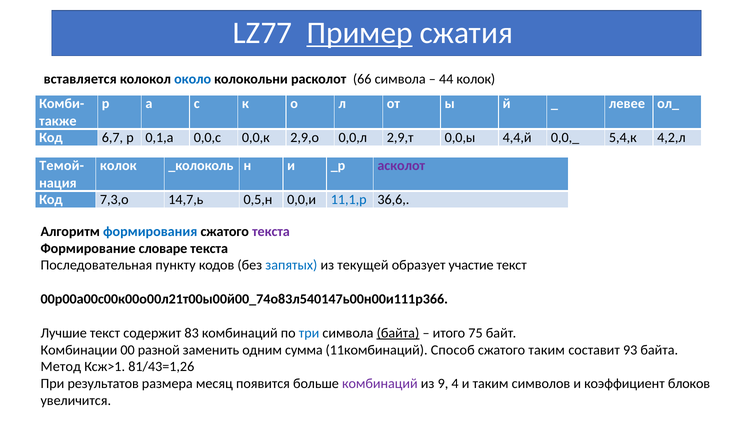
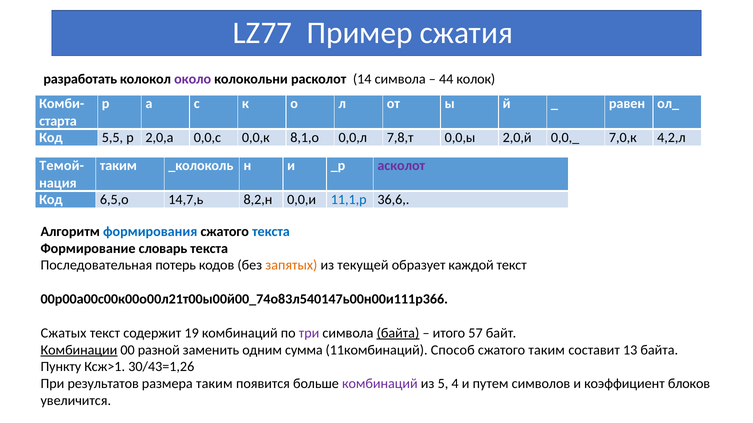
Пример underline: present -> none (360, 33)
вставляется: вставляется -> разработать (80, 79)
около colour: blue -> purple (193, 79)
66: 66 -> 14 (362, 79)
левее: левее -> равен (627, 104)
также: также -> старта (58, 121)
6,7: 6,7 -> 5,5 (112, 138)
0,1,а: 0,1,а -> 2,0,а (159, 138)
2,9,о: 2,9,о -> 8,1,о (305, 138)
2,9,т: 2,9,т -> 7,8,т (400, 138)
4,4,й: 4,4,й -> 2,0,й (517, 138)
5,4,к: 5,4,к -> 7,0,к (623, 138)
колок: колок -> таким (118, 166)
7,3,о: 7,3,о -> 6,5,о (114, 200)
0,5,н: 0,5,н -> 8,2,н (258, 200)
текста colour: purple -> blue (271, 232)
словаре: словаре -> словарь (163, 249)
пункту: пункту -> потерь (176, 266)
запятых colour: blue -> orange (291, 266)
участие: участие -> каждой (471, 266)
Лучшие: Лучшие -> Сжатых (64, 333)
83: 83 -> 19 (192, 333)
три colour: blue -> purple (309, 333)
75: 75 -> 57 (476, 333)
Комбинации underline: none -> present (79, 350)
93: 93 -> 13 (630, 350)
Метод: Метод -> Пункту (61, 367)
81/43=1,26: 81/43=1,26 -> 30/43=1,26 (161, 367)
размера месяц: месяц -> таким (214, 384)
9: 9 -> 5 (443, 384)
и таким: таким -> путем (491, 384)
